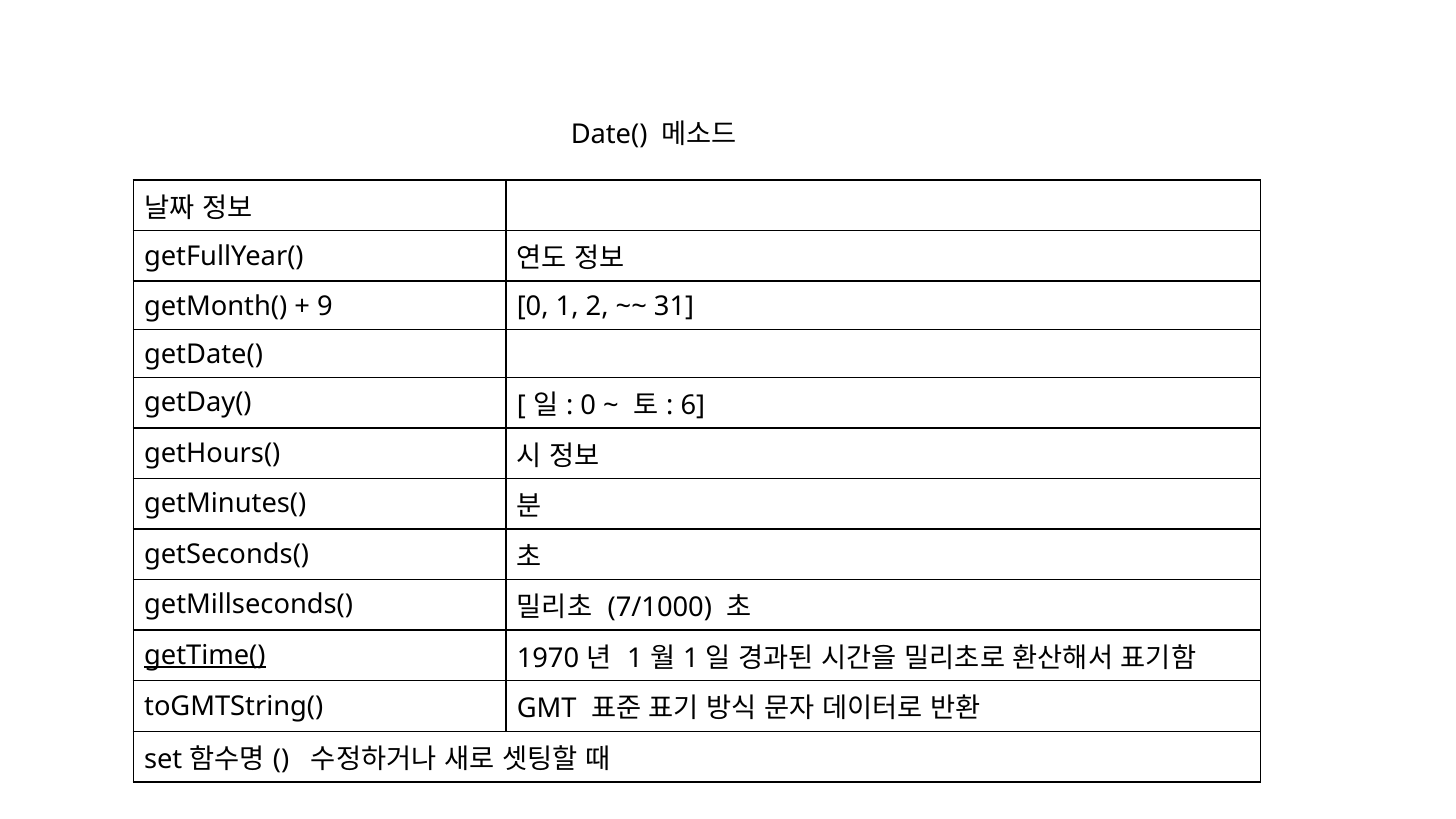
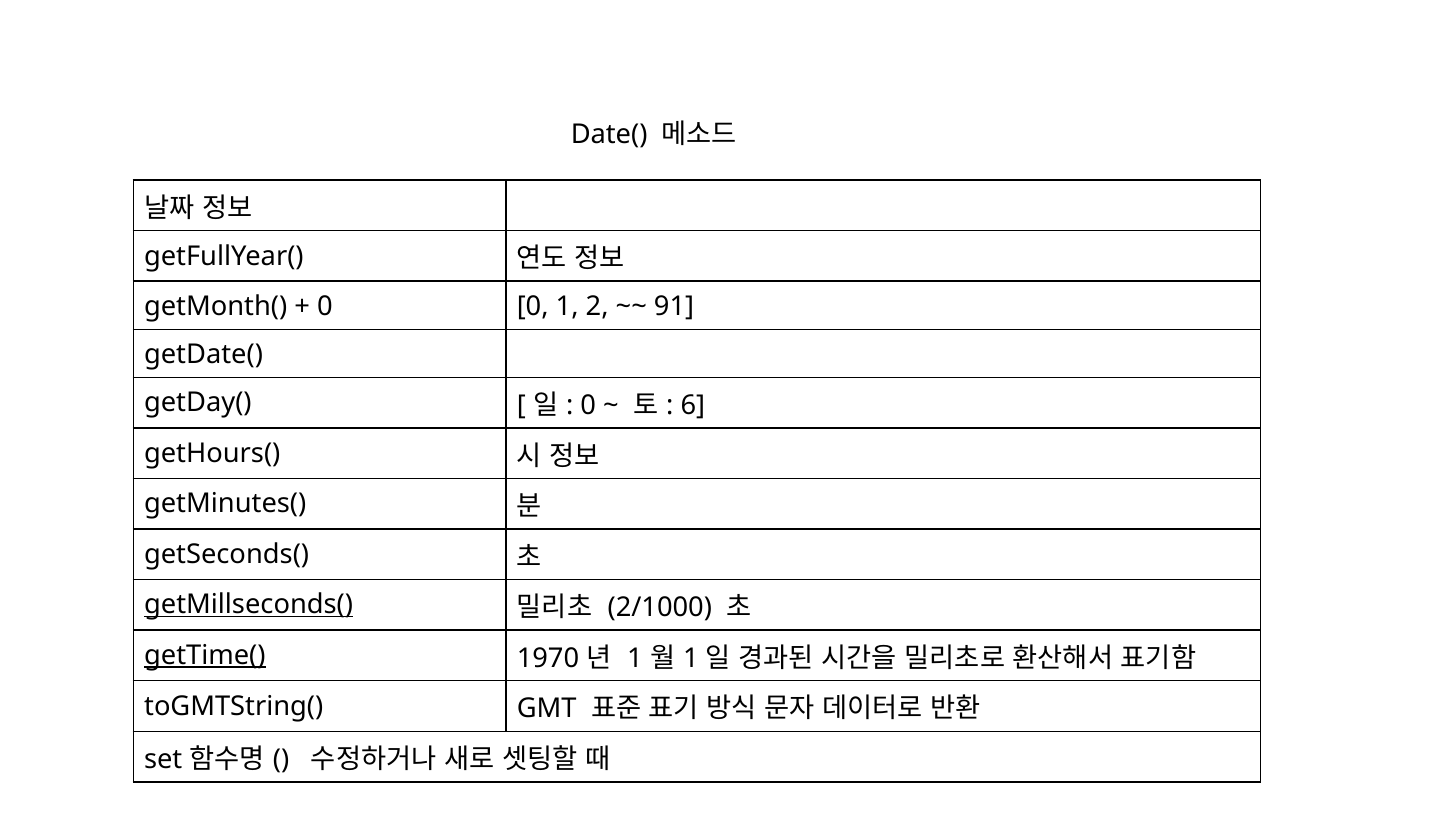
9: 9 -> 0 (325, 307)
31: 31 -> 91 (674, 307)
getMillseconds( underline: none -> present (249, 605)
7/1000: 7/1000 -> 2/1000 (660, 607)
